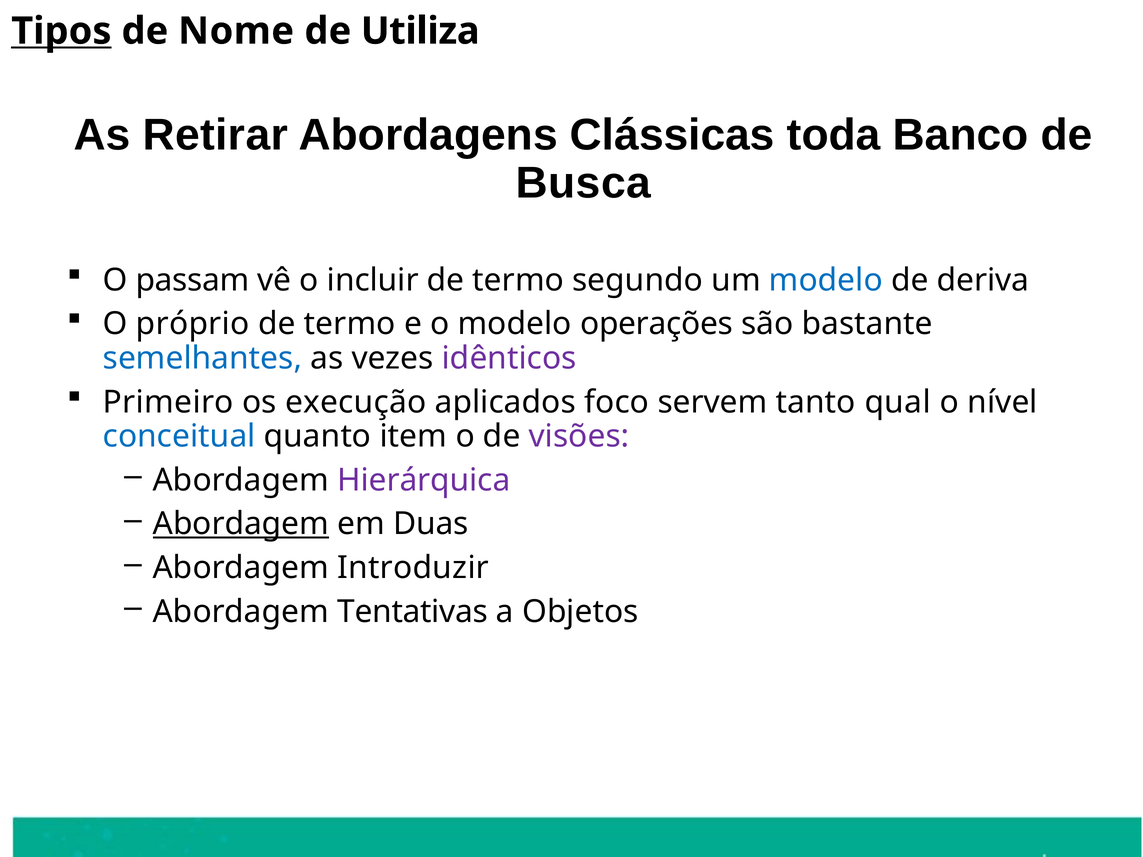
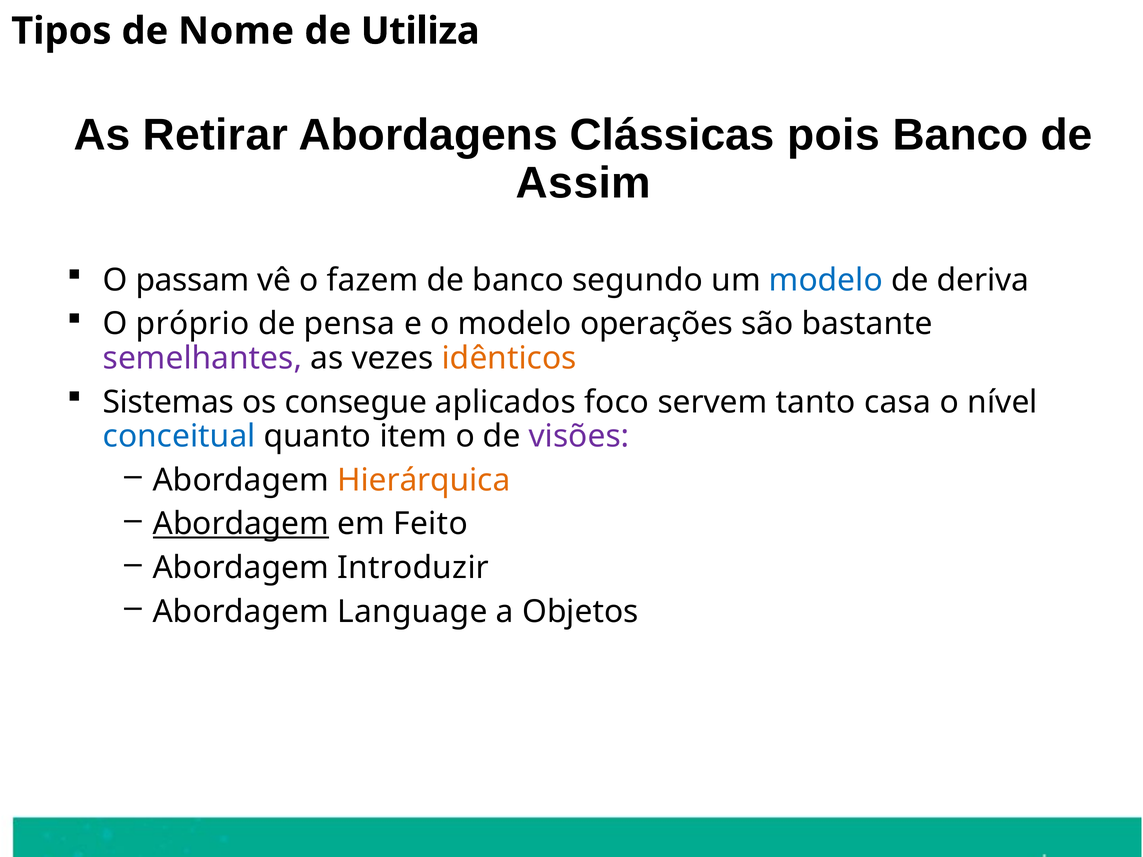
Tipos underline: present -> none (61, 31)
toda: toda -> pois (834, 135)
Busca: Busca -> Assim (583, 183)
incluir: incluir -> fazem (373, 280)
termo: termo -> banco (518, 280)
termo: termo -> pensa (350, 324)
semelhantes colour: blue -> purple (202, 358)
idênticos colour: purple -> orange (509, 358)
Primeiro: Primeiro -> Sistemas (168, 402)
execução: execução -> consegue (356, 402)
qual: qual -> casa (898, 402)
Hierárquica colour: purple -> orange (424, 480)
Duas: Duas -> Feito (431, 524)
Tentativas: Tentativas -> Language (412, 612)
